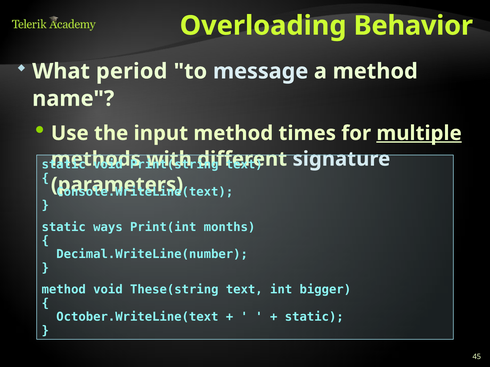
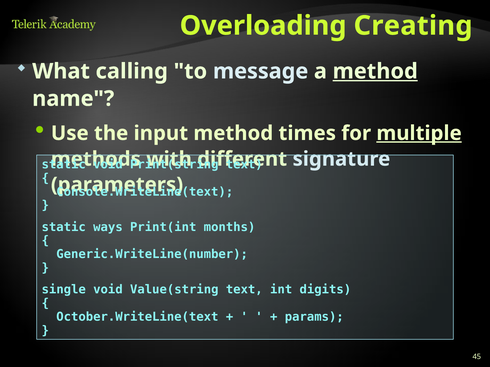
Behavior: Behavior -> Creating (413, 26)
period: period -> calling (132, 71)
method underline: none -> present (375, 71)
Decimal.WriteLine(number: Decimal.WriteLine(number -> Generic.WriteLine(number (152, 255)
method: method -> single (64, 290)
These(string: These(string -> Value(string (174, 290)
bigger: bigger -> digits (325, 290)
static: static -> params (314, 317)
